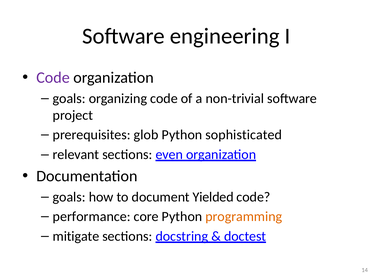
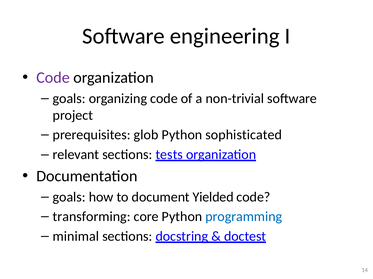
even: even -> tests (169, 155)
performance: performance -> transforming (92, 217)
programming colour: orange -> blue (244, 217)
mitigate: mitigate -> minimal (76, 237)
